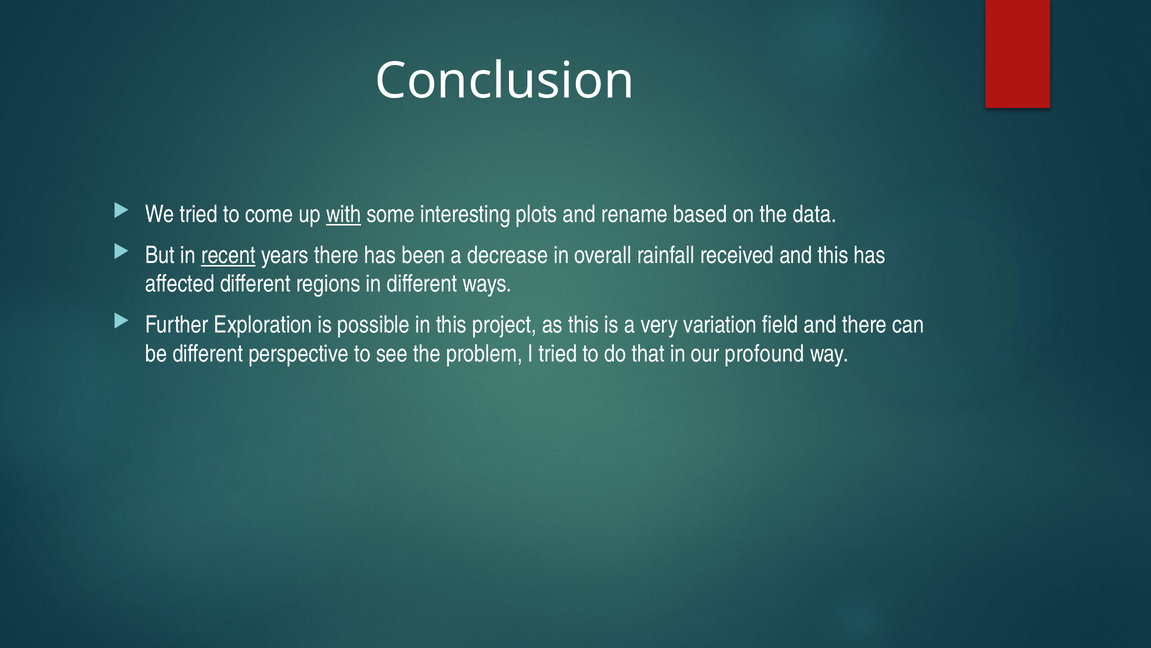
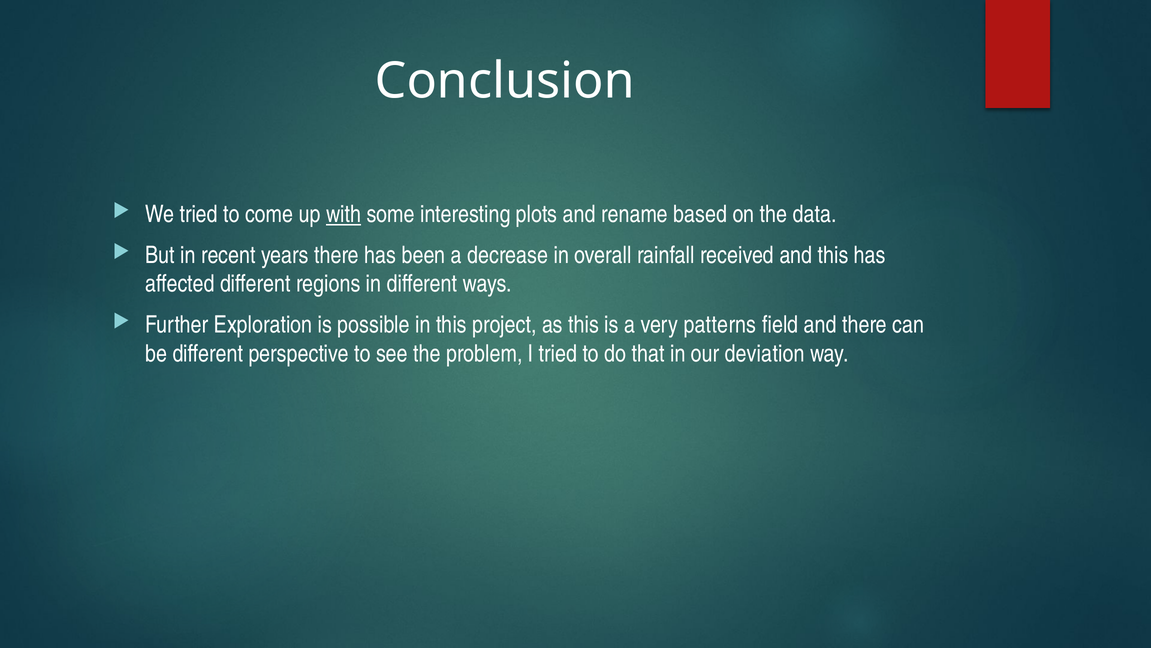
recent underline: present -> none (228, 255)
variation: variation -> patterns (720, 325)
profound: profound -> deviation (765, 353)
